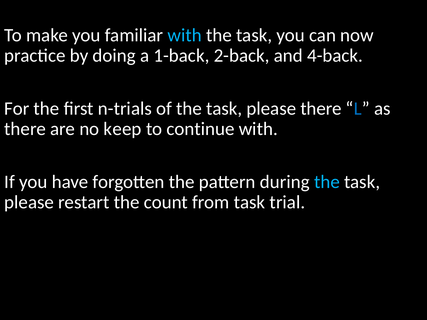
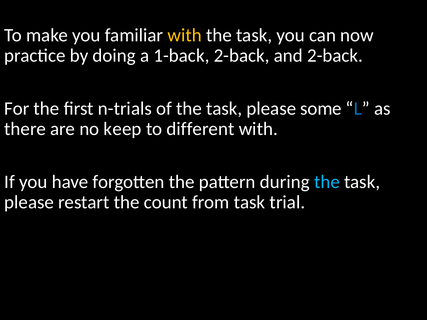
with colour: light blue -> yellow (185, 35)
and 4-back: 4-back -> 2-back (335, 56)
please there: there -> some (321, 109)
continue: continue -> different (201, 129)
